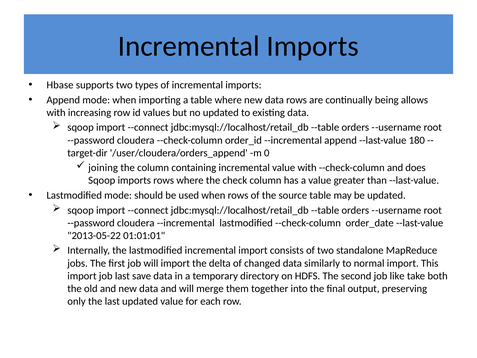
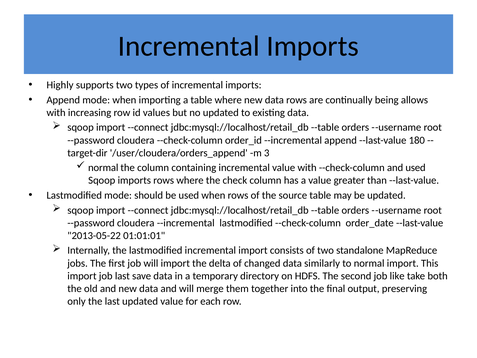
Hbase: Hbase -> Highly (60, 85)
0: 0 -> 3 (267, 153)
joining: joining -> normal (103, 168)
and does: does -> used (416, 168)
